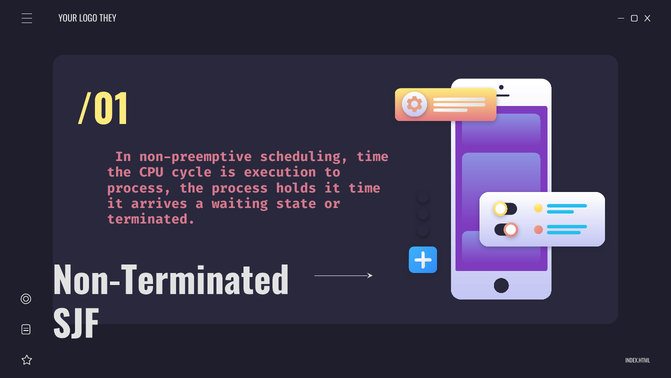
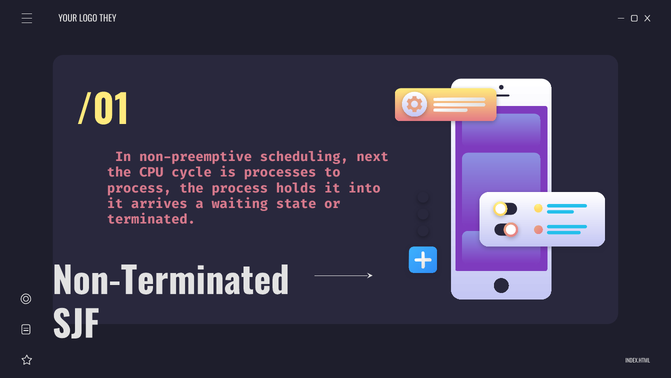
scheduling time: time -> next (373, 157)
execution: execution -> processes (280, 172)
it time: time -> into (365, 188)
